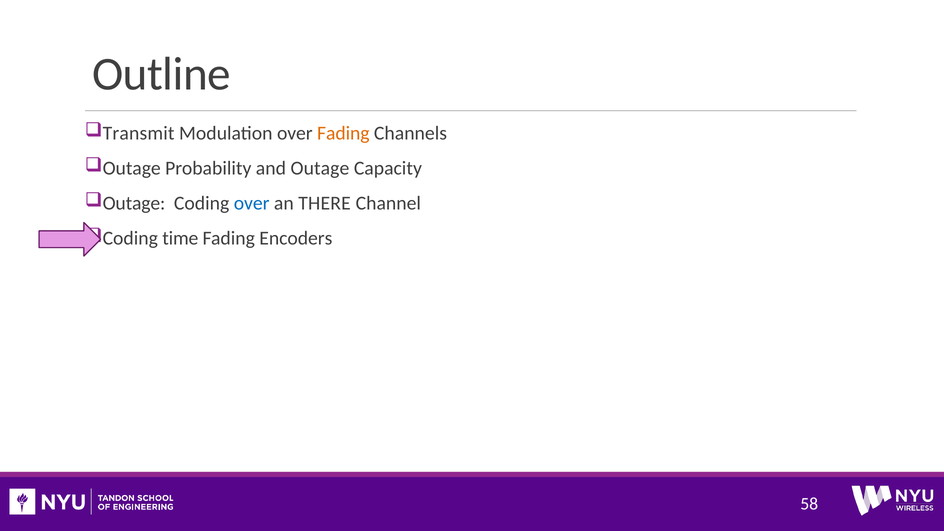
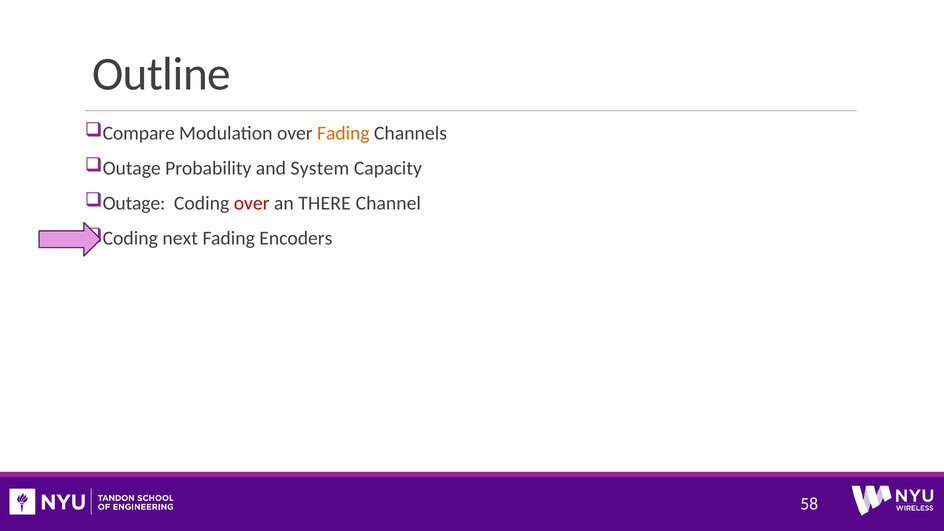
Transmit: Transmit -> Compare (139, 133)
and Outage: Outage -> System (320, 168)
over colour: blue -> red (252, 203)
time: time -> next (180, 238)
